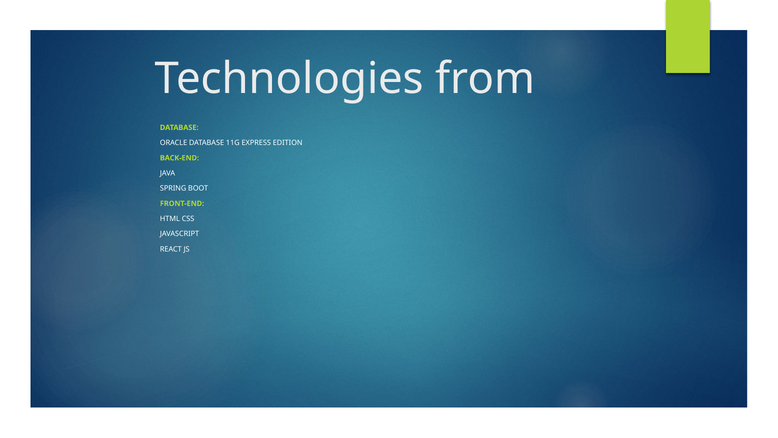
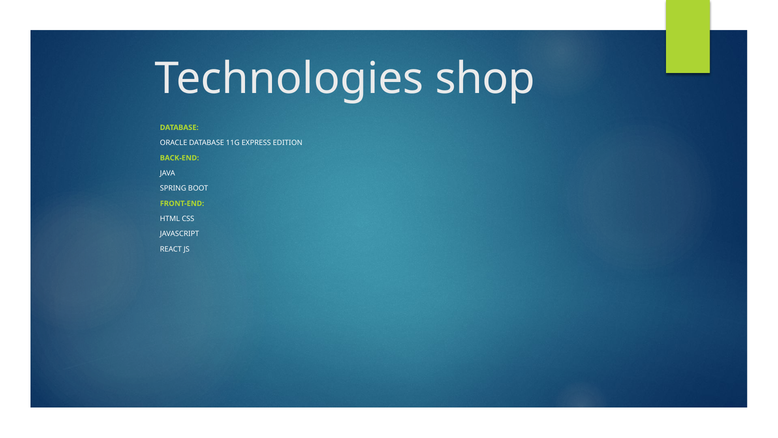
from: from -> shop (485, 79)
